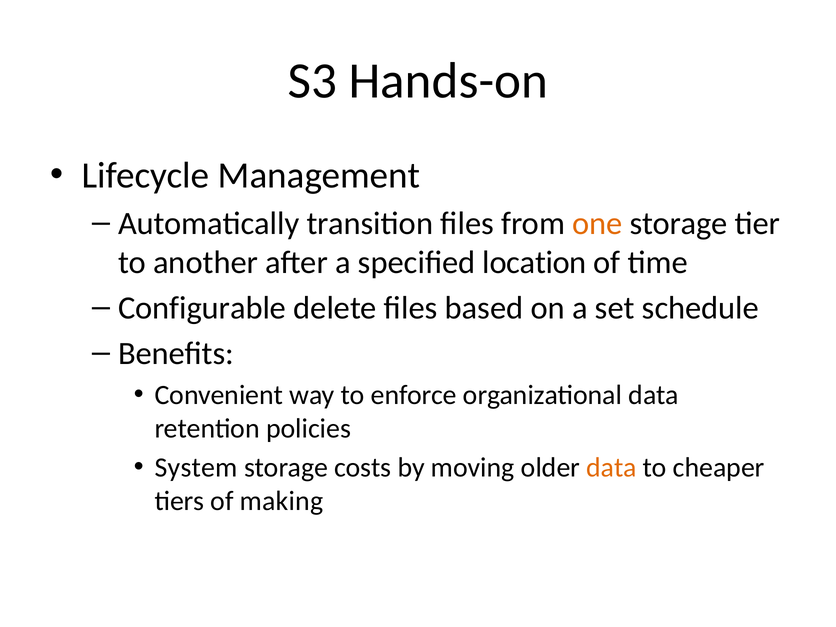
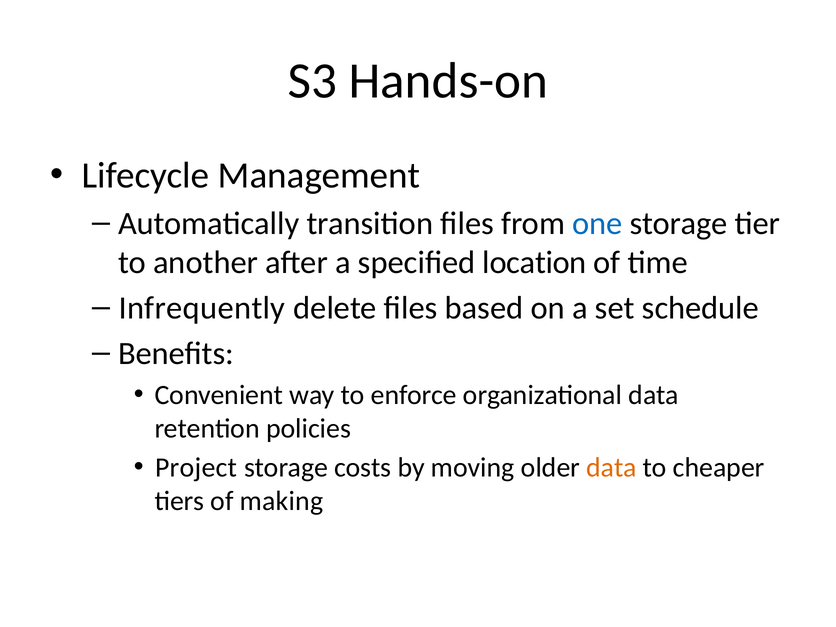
one colour: orange -> blue (597, 223)
Configurable: Configurable -> Infrequently (202, 308)
System: System -> Project (196, 467)
